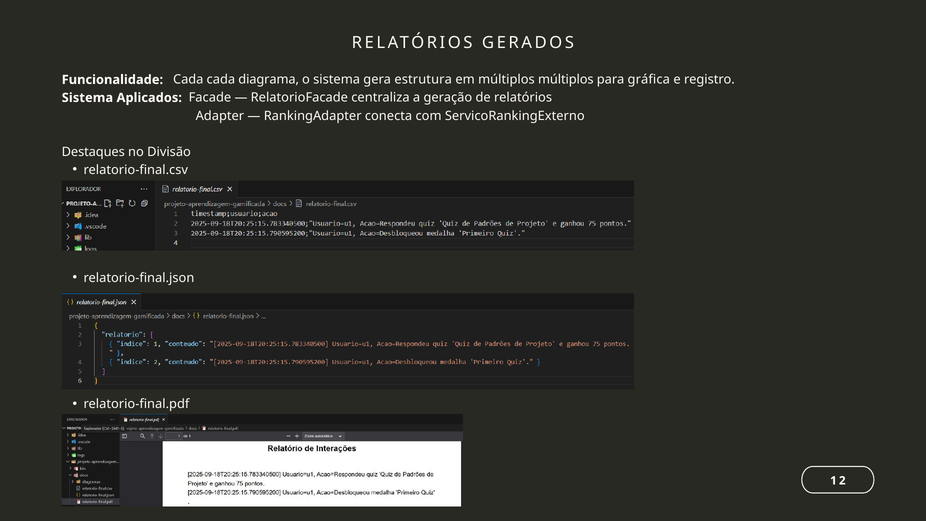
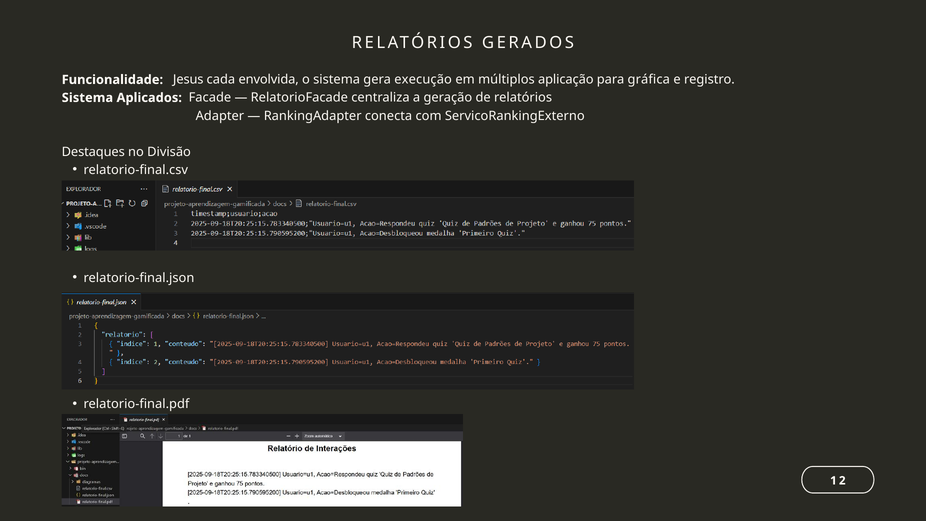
Funcionalidade Cada: Cada -> Jesus (188, 80)
diagrama: diagrama -> envolvida (269, 80)
estrutura: estrutura -> execução (423, 80)
múltiplos múltiplos: múltiplos -> aplicação (566, 80)
